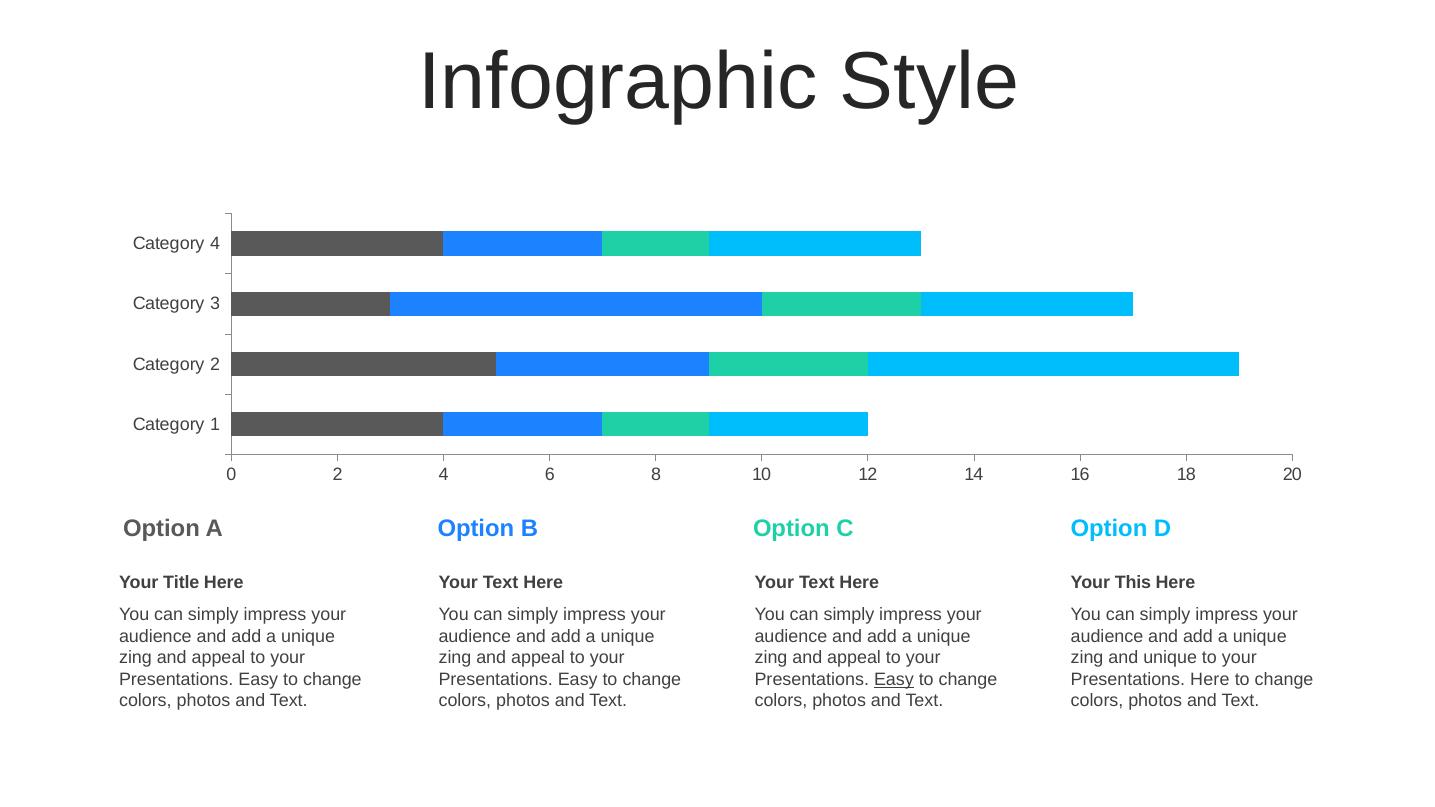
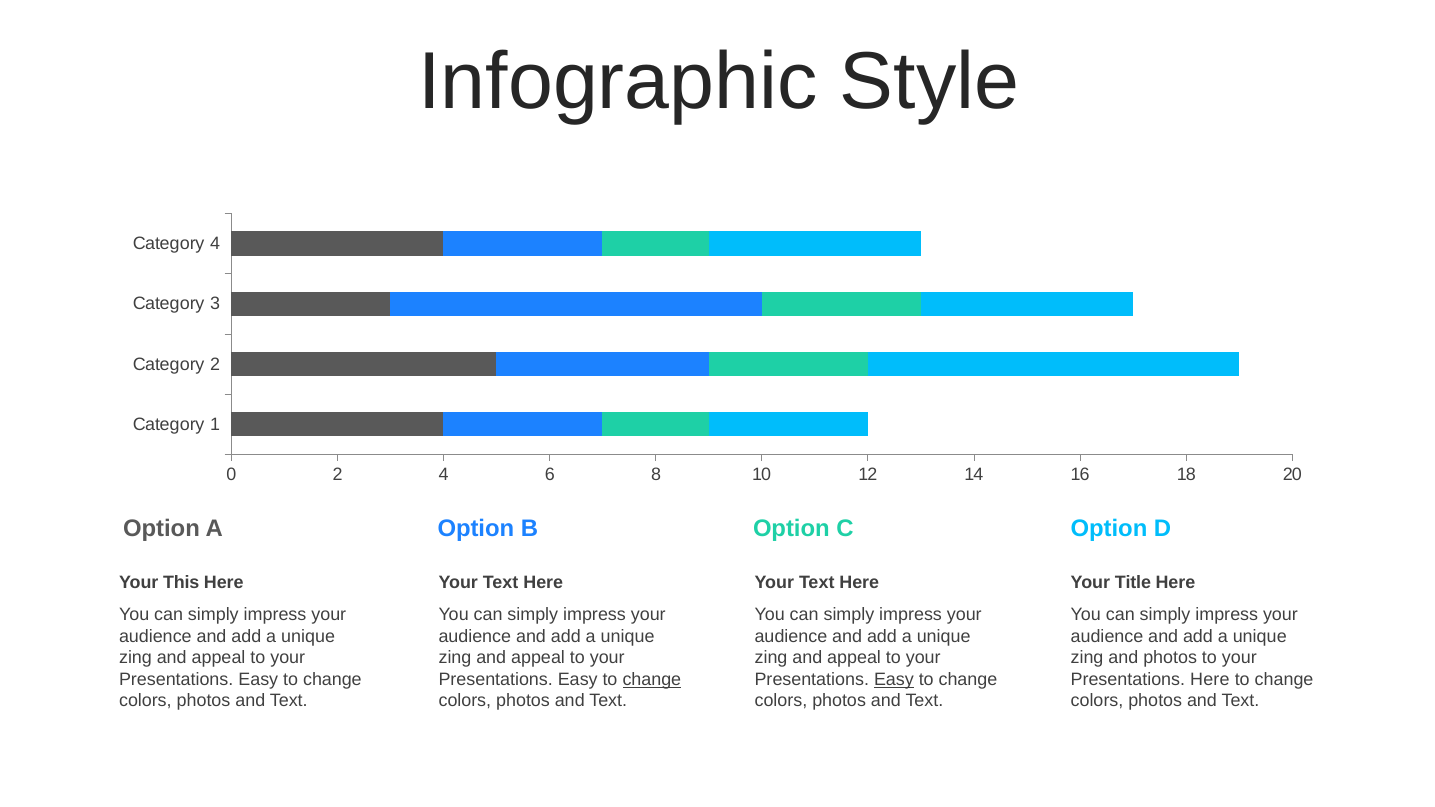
Title: Title -> This (181, 582)
This: This -> Title (1133, 582)
and unique: unique -> photos (1170, 658)
change underline: none -> present (652, 679)
